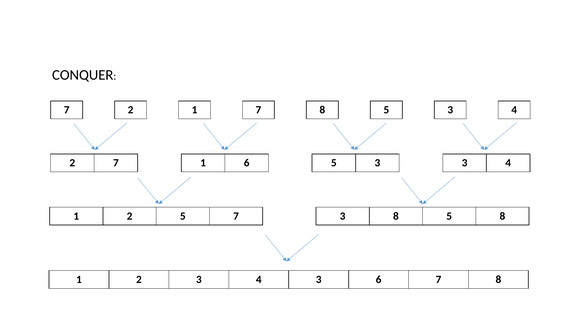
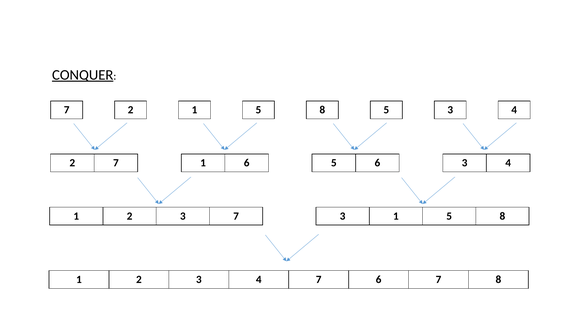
CONQUER underline: none -> present (83, 75)
2 1 7: 7 -> 5 (258, 110)
6 5 3: 3 -> 6 (377, 163)
5: 5 -> 3 (183, 216)
3 8: 8 -> 1 (396, 216)
4 3: 3 -> 7 (319, 279)
